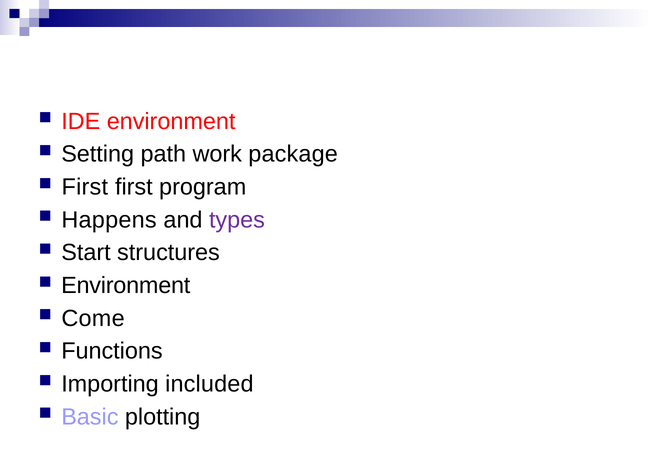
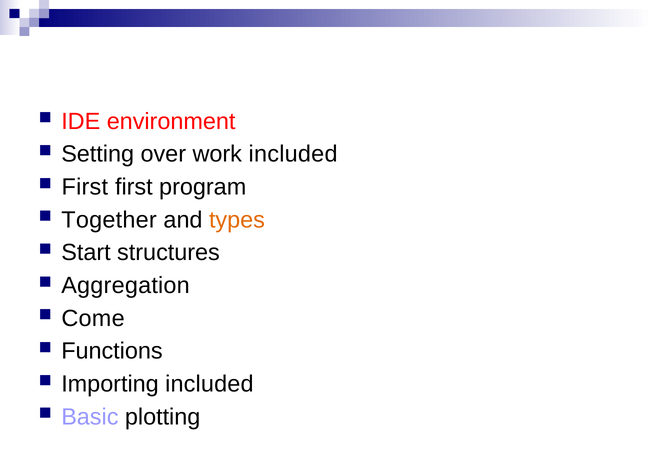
path: path -> over (163, 154)
work package: package -> included (293, 154)
Happens: Happens -> Together (109, 220)
types colour: purple -> orange (237, 220)
Environment: Environment -> Aggregation (126, 286)
